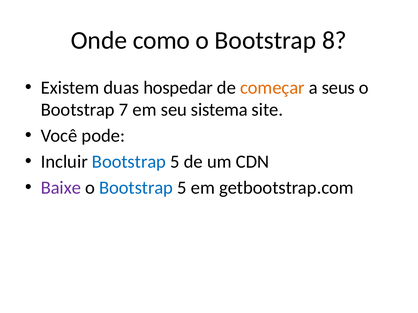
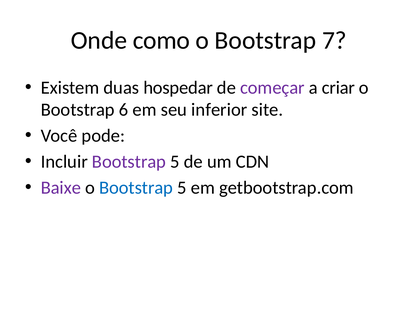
8: 8 -> 7 (334, 40)
começar colour: orange -> purple (272, 88)
seus: seus -> criar (338, 88)
7: 7 -> 6 (124, 110)
sistema: sistema -> inferior (219, 110)
Bootstrap colour: blue -> purple (129, 162)
